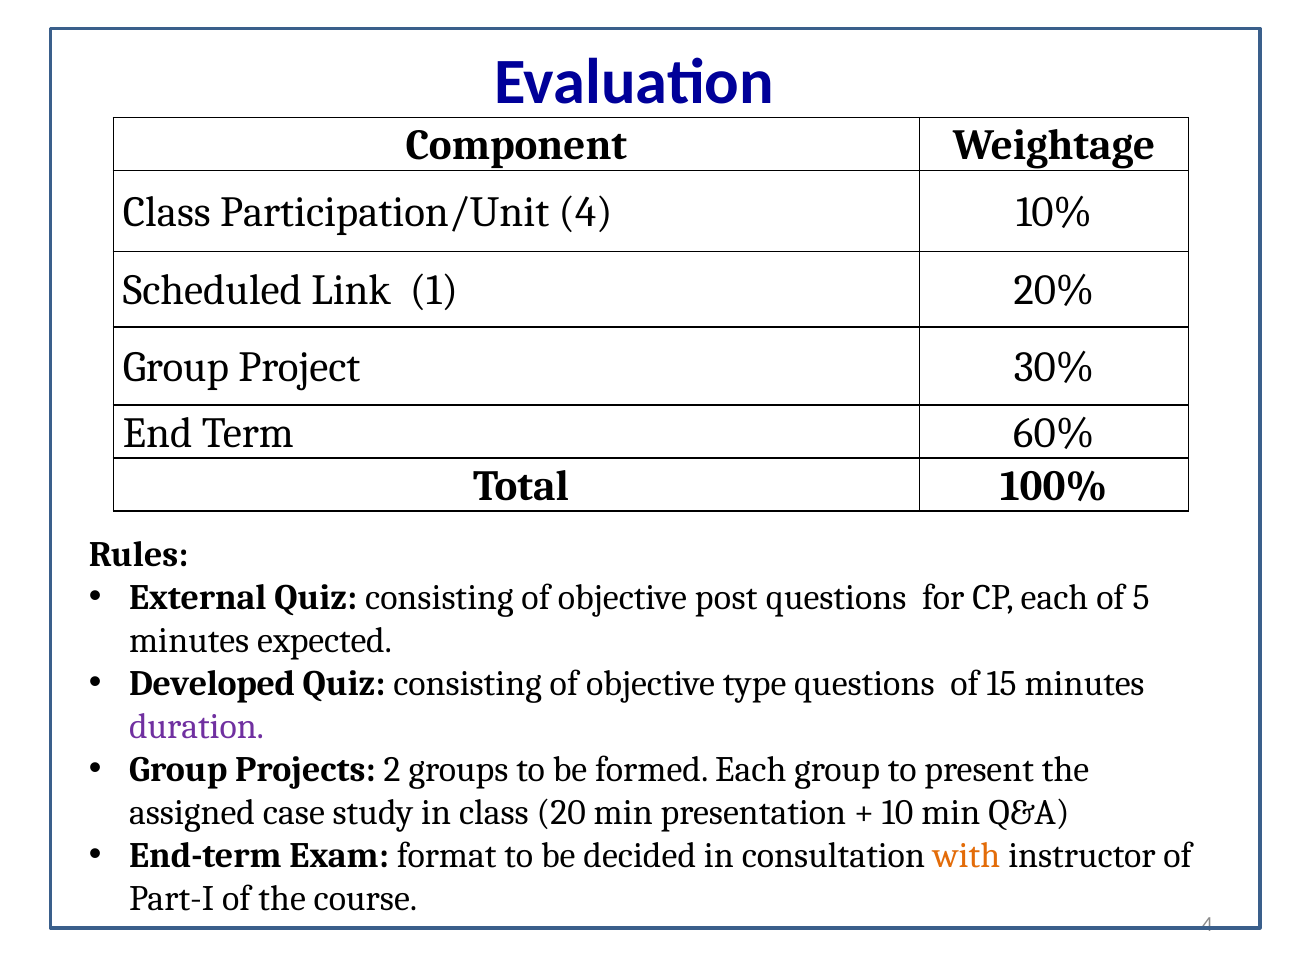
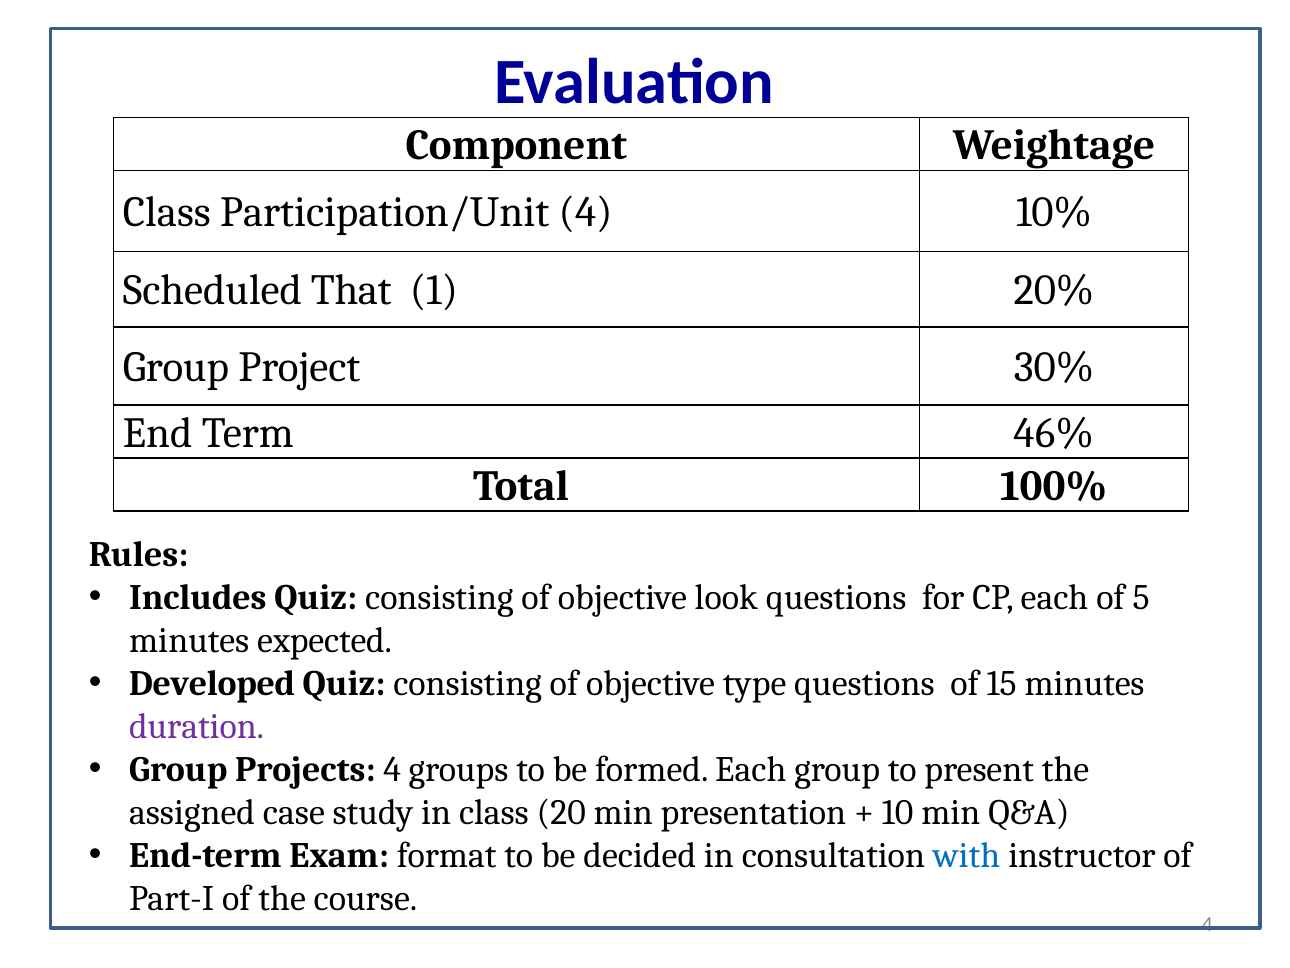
Link: Link -> That (351, 291)
60%: 60% -> 46% (1054, 433)
External: External -> Includes (198, 597)
post: post -> look (726, 597)
Projects 2: 2 -> 4 (392, 769)
with colour: orange -> blue (967, 855)
